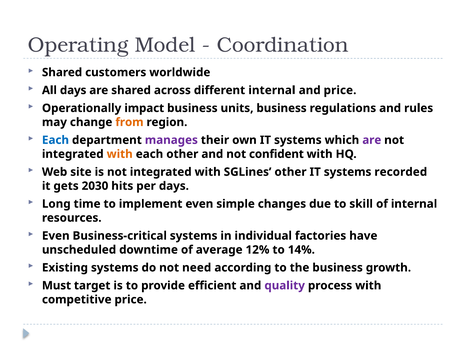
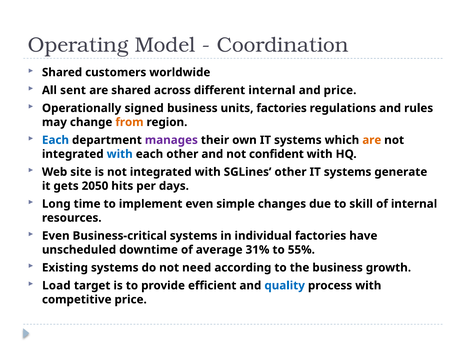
All days: days -> sent (73, 90)
impact: impact -> signed (144, 108)
units business: business -> factories (282, 108)
are colour: purple -> orange (372, 140)
with colour: orange -> blue (120, 154)
recorded: recorded -> generate (401, 172)
2030: 2030 -> 2050 (95, 186)
12%: 12% -> 31% (258, 249)
14%: 14% -> 55% (301, 249)
Must: Must -> Load (56, 285)
quality colour: purple -> blue (285, 285)
